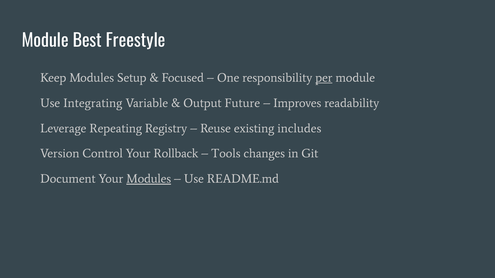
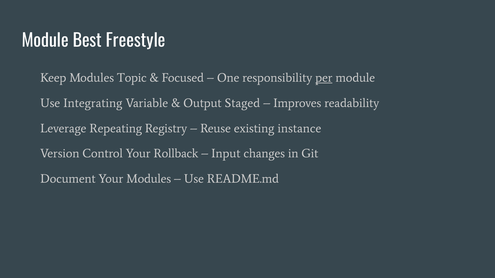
Setup: Setup -> Topic (132, 78)
Future: Future -> Staged (242, 103)
includes: includes -> instance (299, 128)
Tools: Tools -> Input (226, 154)
Modules underline: present -> none (149, 179)
